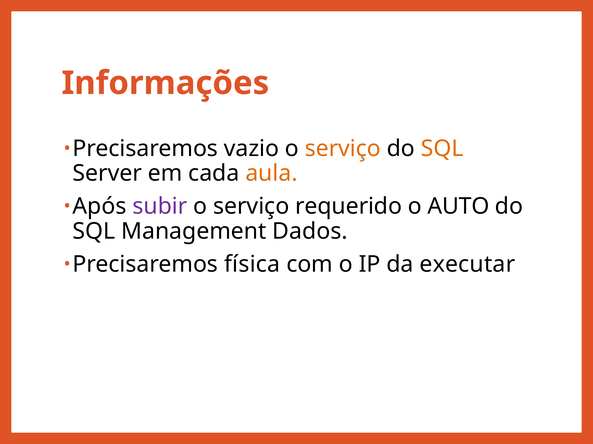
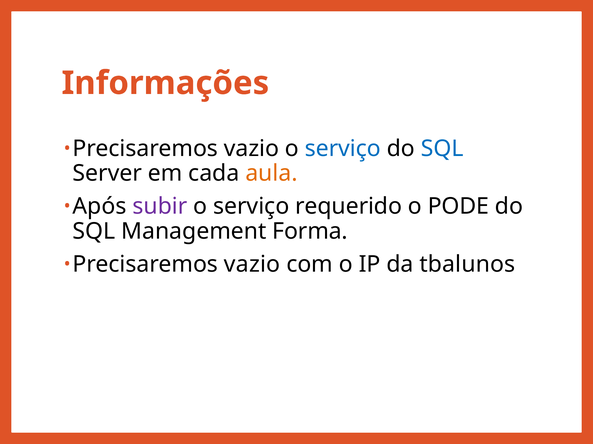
serviço colour: orange -> blue (343, 149)
SQL colour: orange -> blue (442, 149)
AUTO: AUTO -> PODE (458, 207)
Dados: Dados -> Forma (310, 232)
física: física -> vazio (252, 265)
executar: executar -> tbalunos (467, 265)
